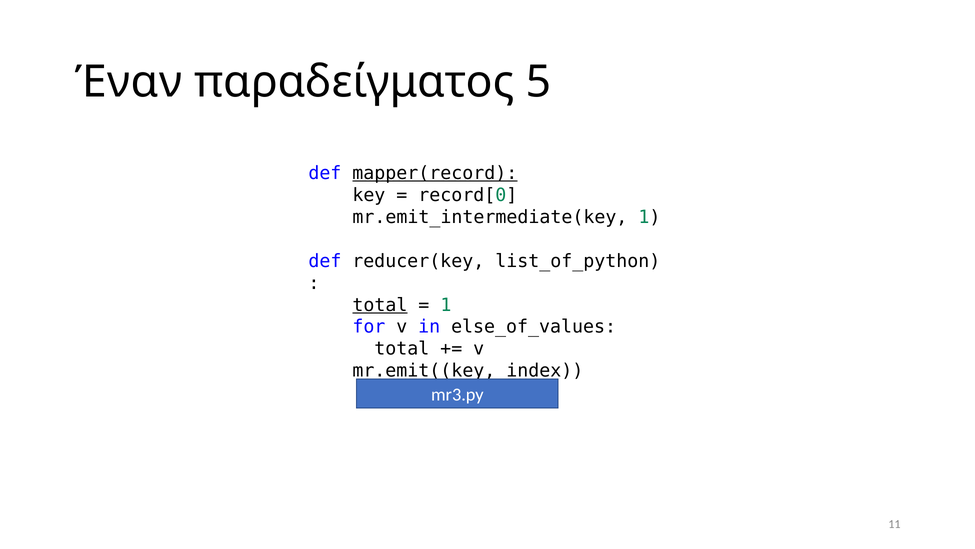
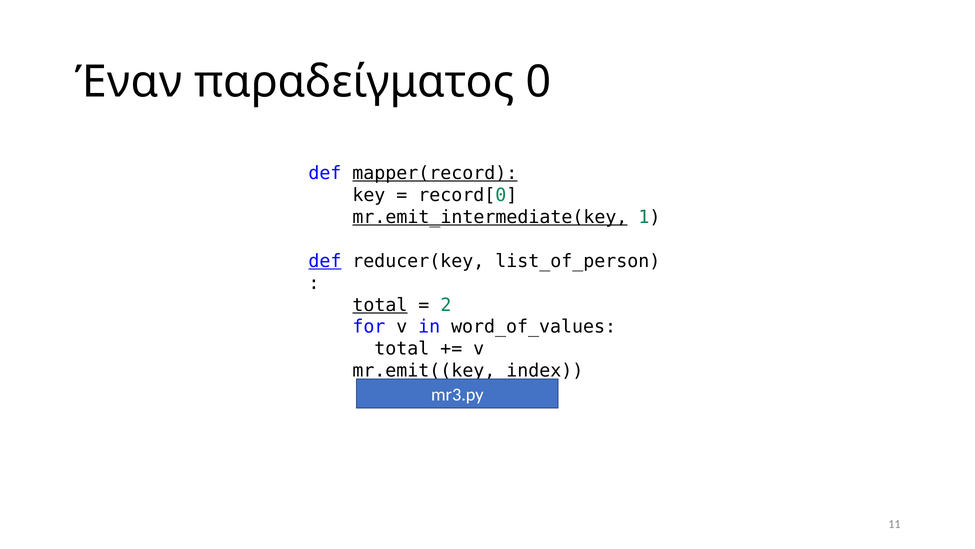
5: 5 -> 0 (539, 82)
mr.emit_intermediate(key underline: none -> present (490, 217)
def underline: none -> present (325, 261)
list_of_python: list_of_python -> list_of_person (578, 261)
1: 1 -> 2 (446, 305)
else_of_values: else_of_values -> word_of_values (534, 327)
